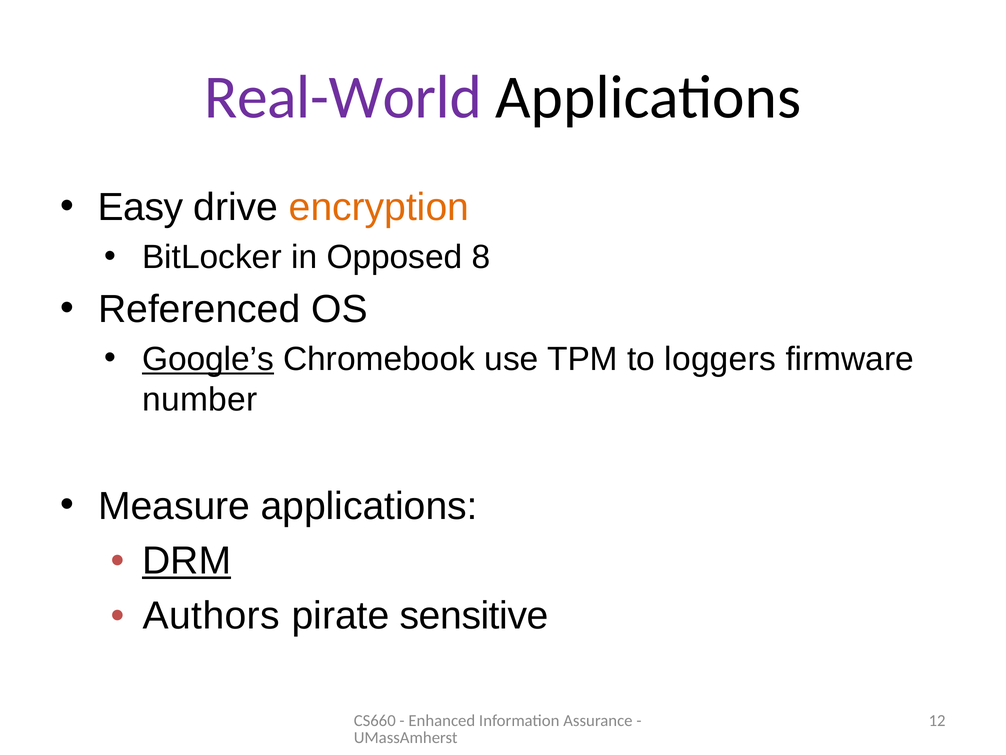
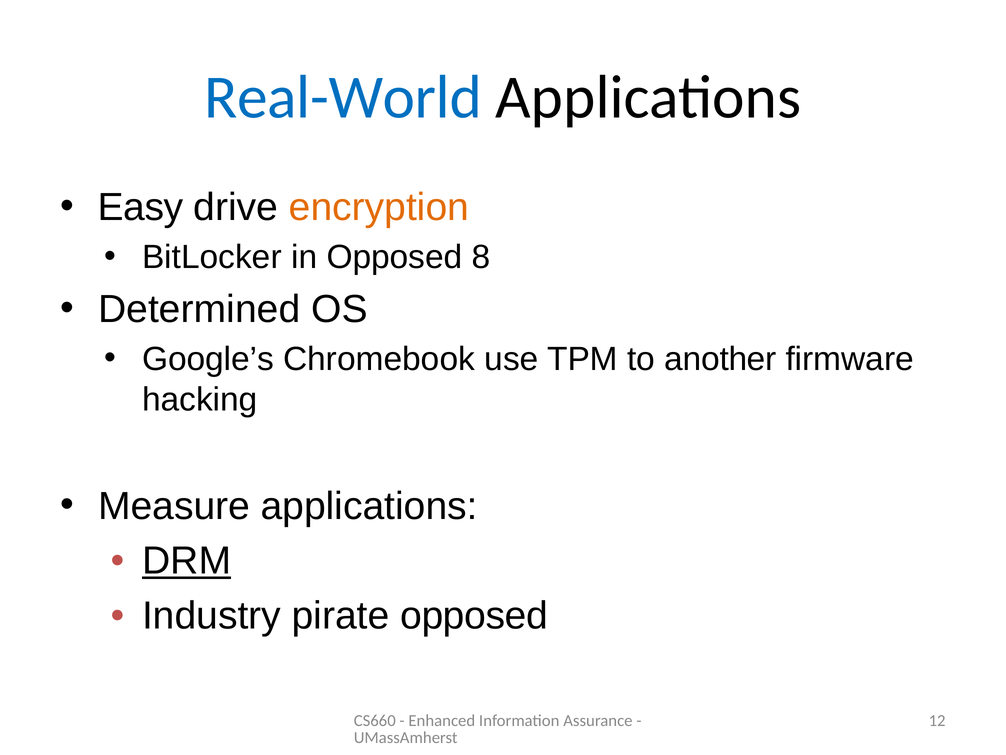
Real-World colour: purple -> blue (343, 97)
Referenced: Referenced -> Determined (199, 309)
Google’s underline: present -> none (208, 359)
loggers: loggers -> another (720, 359)
number: number -> hacking (200, 399)
Authors: Authors -> Industry (212, 615)
pirate sensitive: sensitive -> opposed (474, 615)
